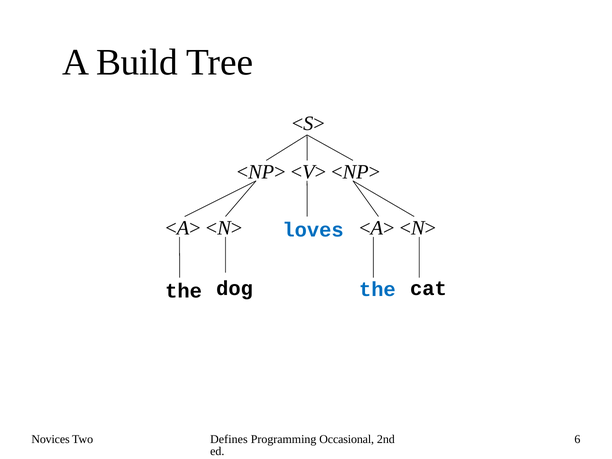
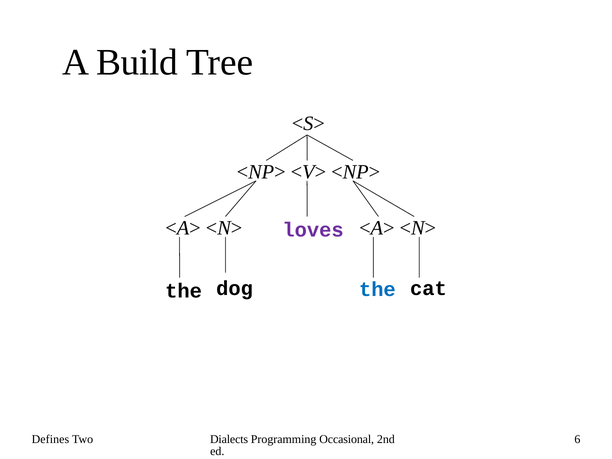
loves colour: blue -> purple (313, 230)
Novices: Novices -> Defines (50, 439)
Defines: Defines -> Dialects (229, 439)
